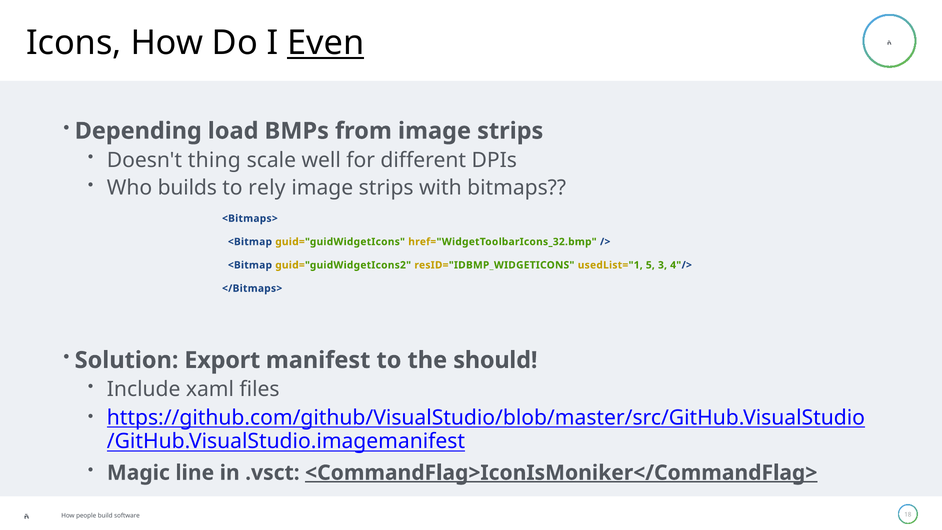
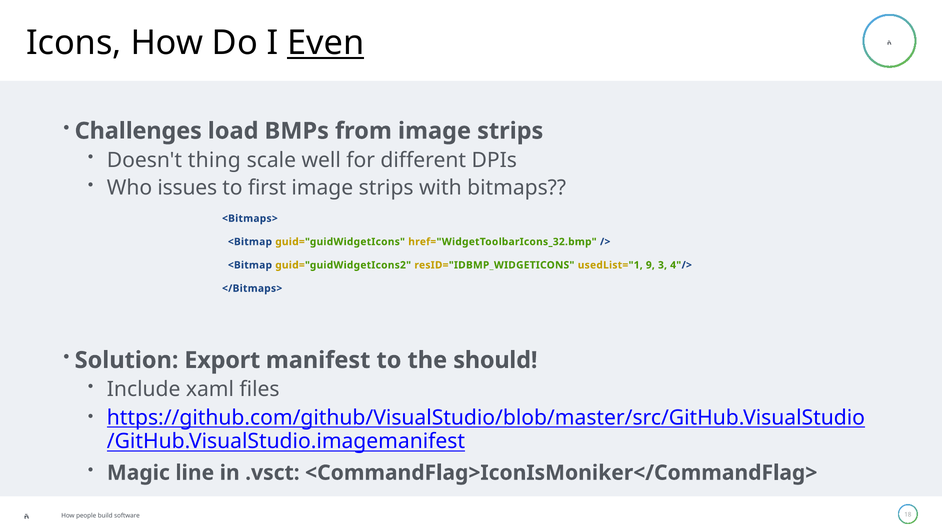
Depending: Depending -> Challenges (138, 131)
builds: builds -> issues (187, 188)
rely: rely -> first (267, 188)
5: 5 -> 9 (650, 265)
<CommandFlag>IconIsMoniker</CommandFlag> underline: present -> none (561, 473)
